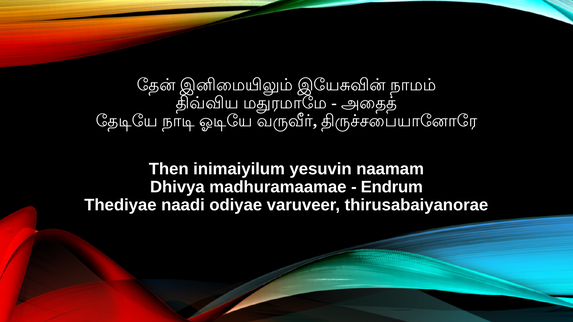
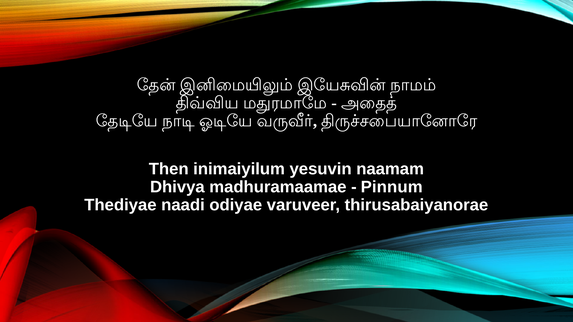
Endrum: Endrum -> Pinnum (392, 187)
